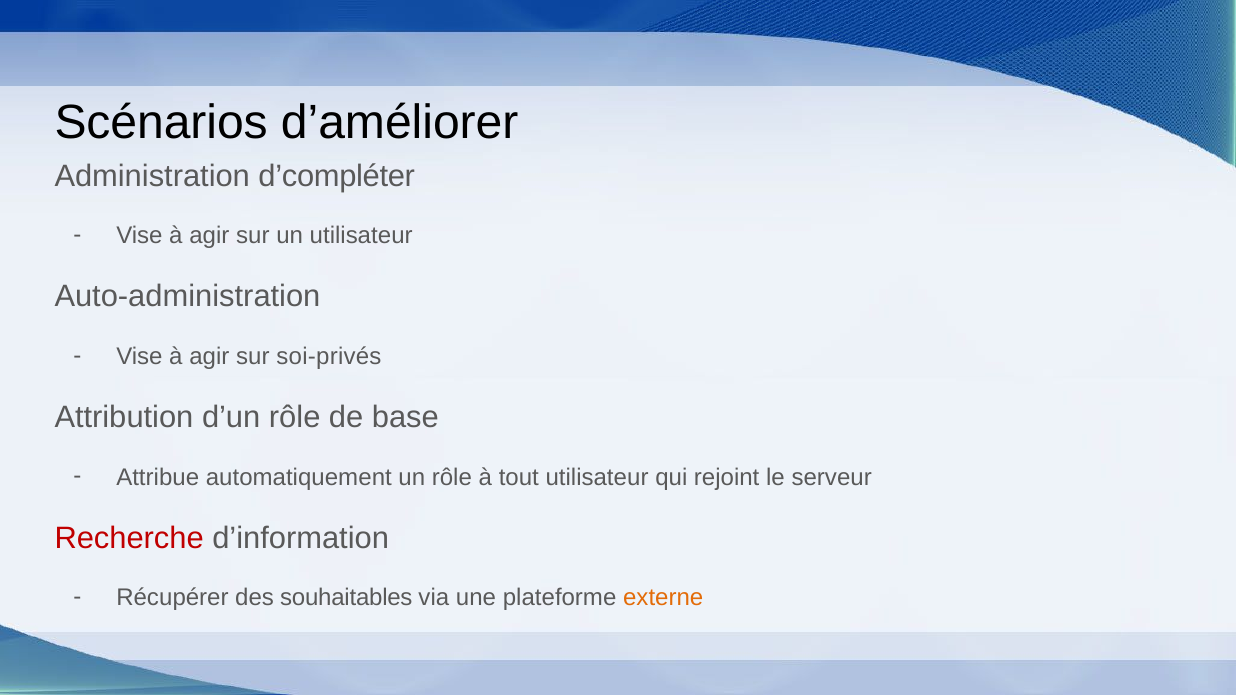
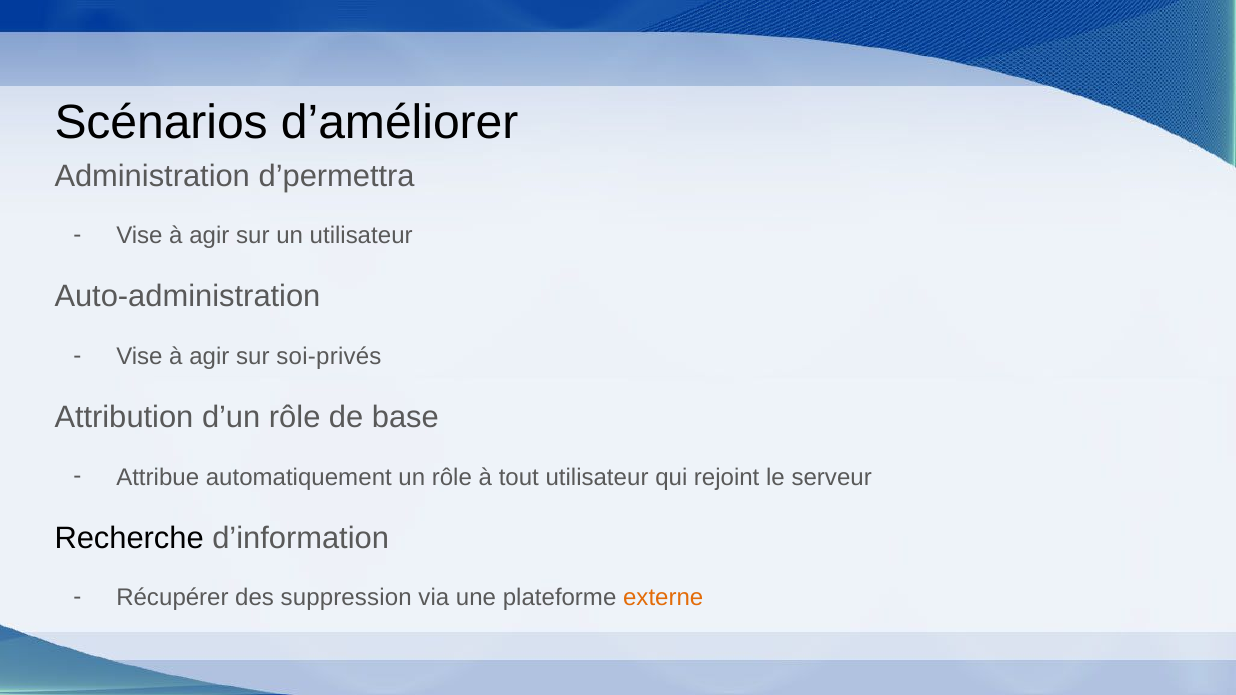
d’compléter: d’compléter -> d’permettra (337, 176)
Recherche colour: red -> black (129, 538)
souhaitables: souhaitables -> suppression (346, 598)
